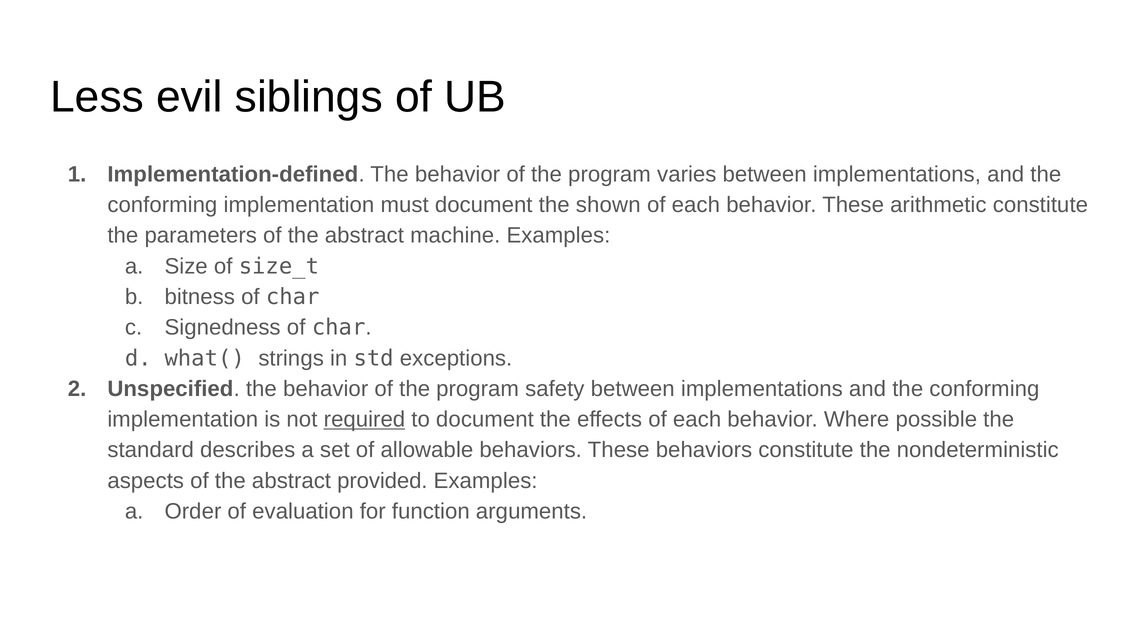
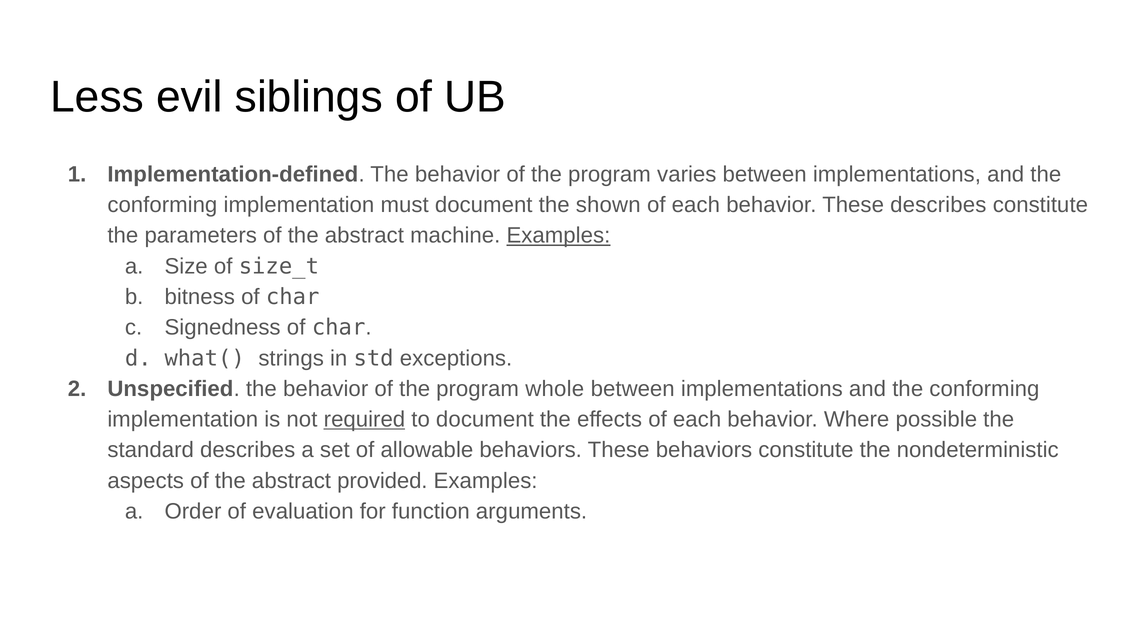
These arithmetic: arithmetic -> describes (938, 205)
Examples underline: none -> present (558, 235)
safety: safety -> whole (555, 389)
